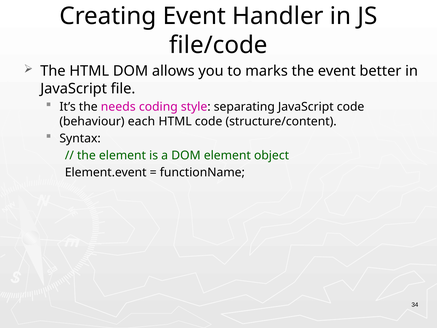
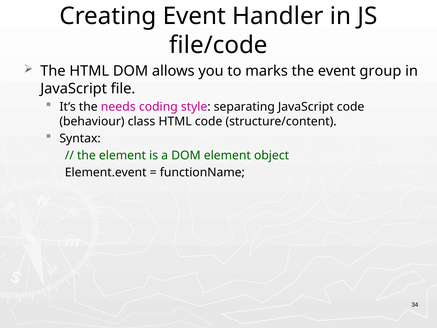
better: better -> group (380, 71)
each: each -> class (141, 121)
